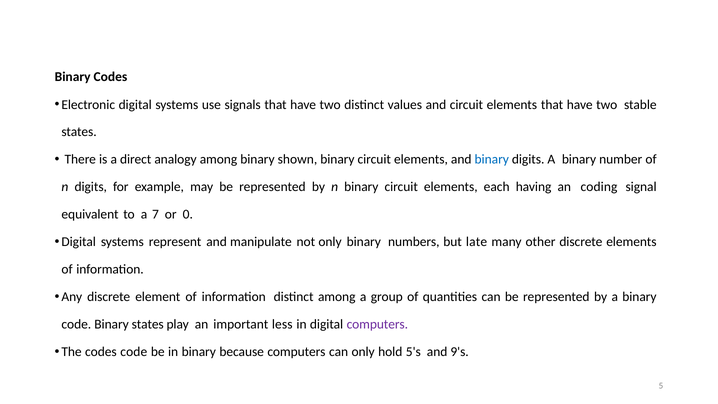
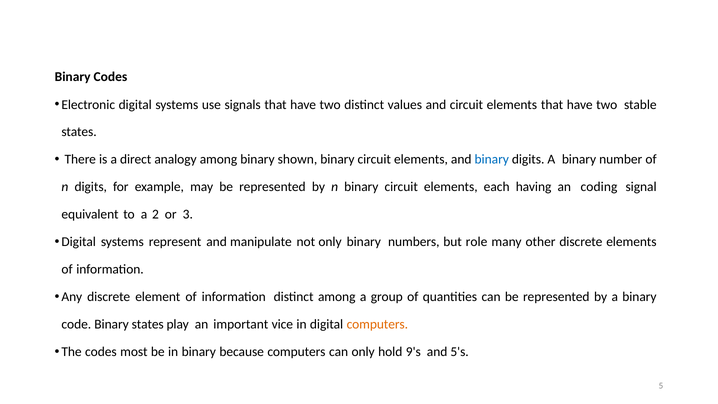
7: 7 -> 2 (155, 214)
0: 0 -> 3 (188, 214)
late: late -> role (477, 242)
less: less -> vice (282, 324)
computers colour: purple -> orange (377, 324)
codes code: code -> most (134, 352)
5's: 5's -> 9's (413, 352)
9's: 9's -> 5's (460, 352)
